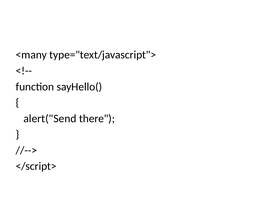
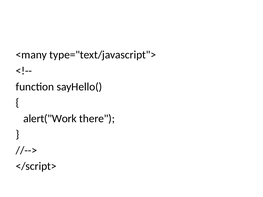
alert("Send: alert("Send -> alert("Work (50, 119)
